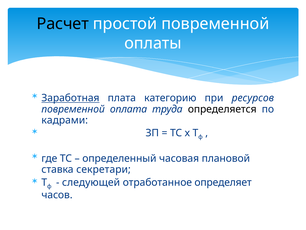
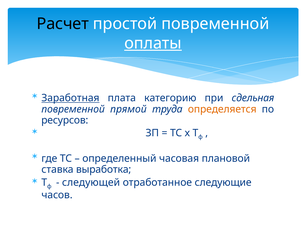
оплаты underline: none -> present (153, 43)
ресурсов: ресурсов -> сдельная (253, 98)
оплата: оплата -> прямой (128, 109)
определяется colour: black -> orange (222, 109)
кадрами: кадрами -> ресурсов (65, 120)
секретари: секретари -> выработка (104, 169)
определяет: определяет -> следующие (223, 182)
